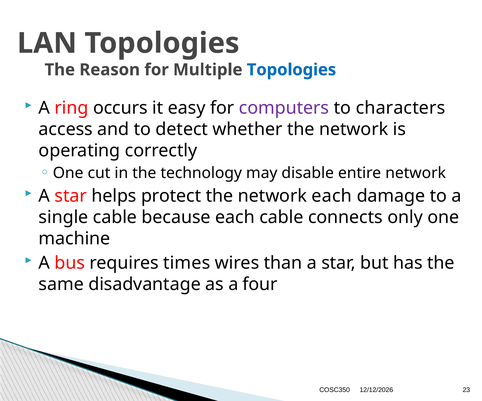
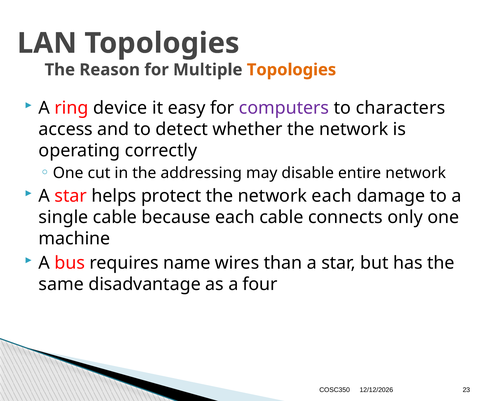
Topologies colour: blue -> orange (291, 70)
occurs: occurs -> device (120, 108)
technology: technology -> addressing (201, 173)
times: times -> name (187, 263)
